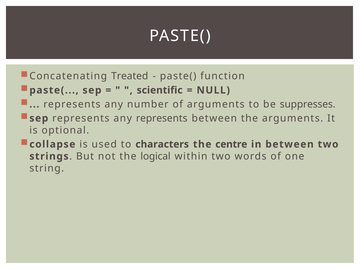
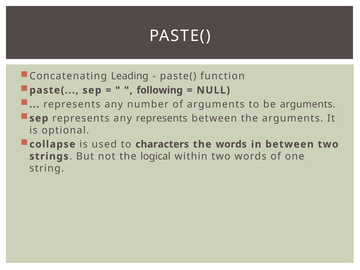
Treated: Treated -> Leading (130, 76)
scientific: scientific -> following (160, 90)
be suppresses: suppresses -> arguments (308, 104)
the centre: centre -> words (231, 144)
